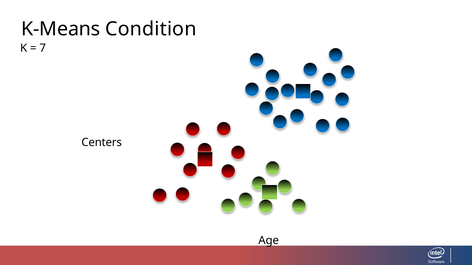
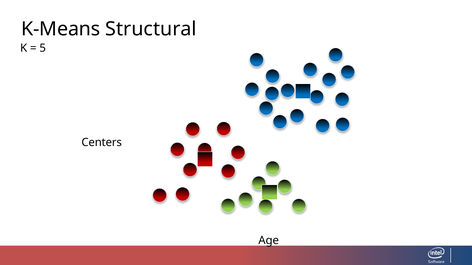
Condition: Condition -> Structural (151, 29)
7: 7 -> 5 (43, 48)
